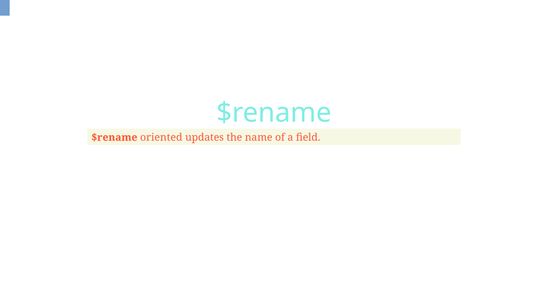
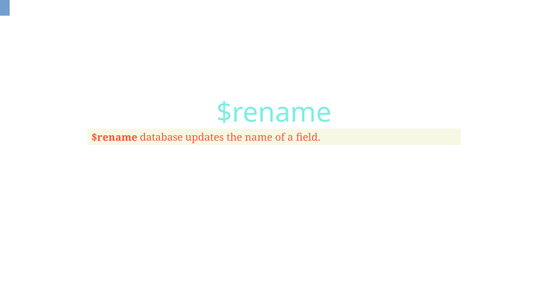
oriented: oriented -> database (161, 138)
